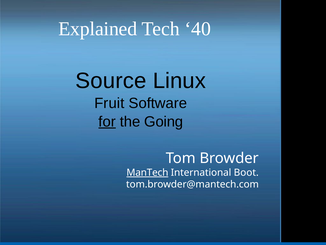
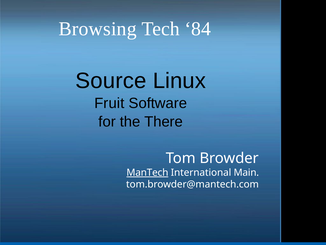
Explained: Explained -> Browsing (98, 29)
40: 40 -> 84 (198, 29)
for underline: present -> none (107, 122)
Going: Going -> There (164, 122)
Boot: Boot -> Main (246, 172)
